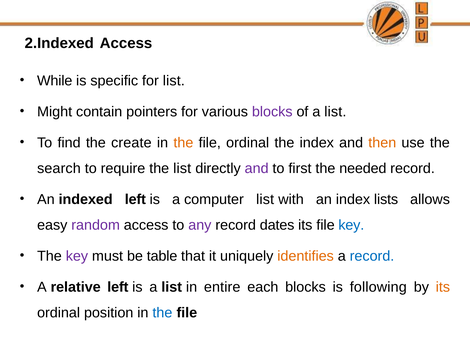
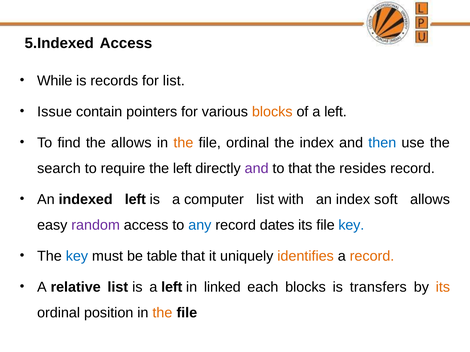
2.Indexed: 2.Indexed -> 5.Indexed (59, 43)
specific: specific -> records (114, 81)
Might: Might -> Issue (55, 112)
blocks colour: purple -> orange (272, 112)
of a list: list -> left (336, 112)
the create: create -> allows (131, 143)
then colour: orange -> blue (382, 143)
the list: list -> left (182, 169)
to first: first -> that (300, 169)
needed: needed -> resides (363, 169)
lists: lists -> soft (386, 200)
any colour: purple -> blue (200, 225)
key colour: purple -> blue (77, 256)
record colour: blue -> orange (372, 256)
relative left: left -> list (118, 287)
is a list: list -> left (172, 287)
entire: entire -> linked (222, 287)
following: following -> transfers (378, 287)
the colour: blue -> orange (162, 313)
